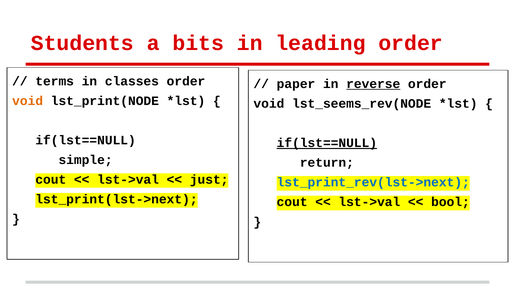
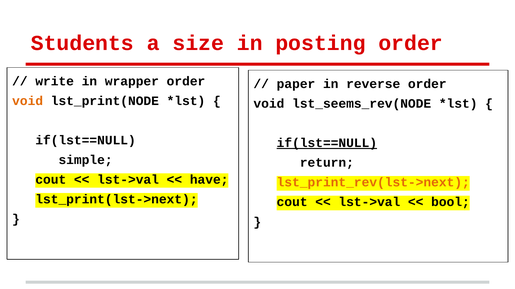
bits: bits -> size (198, 43)
leading: leading -> posting (321, 43)
terms: terms -> write (55, 81)
classes: classes -> wrapper (132, 81)
reverse underline: present -> none (373, 84)
just: just -> have (209, 180)
lst_print_rev(lst->next colour: blue -> orange (373, 183)
